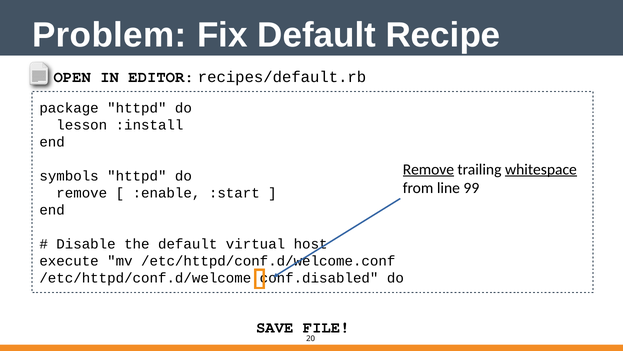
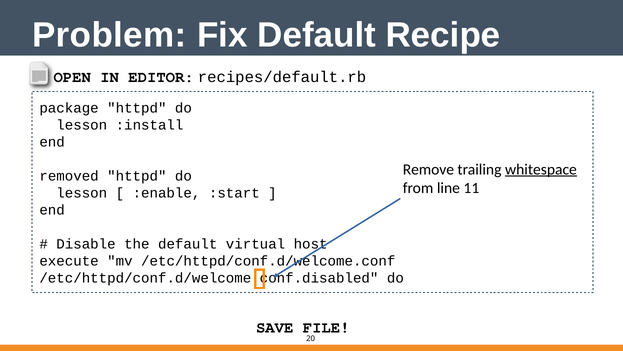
Remove underline: present -> none (428, 169)
symbols: symbols -> removed (69, 176)
99: 99 -> 11 (471, 188)
remove: remove -> lesson (82, 193)
